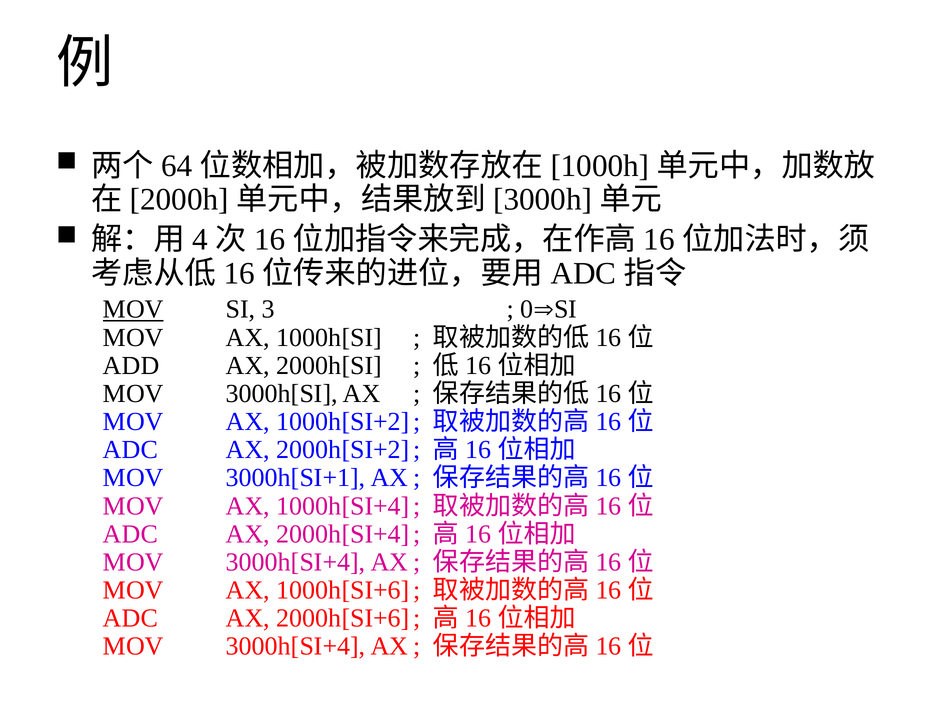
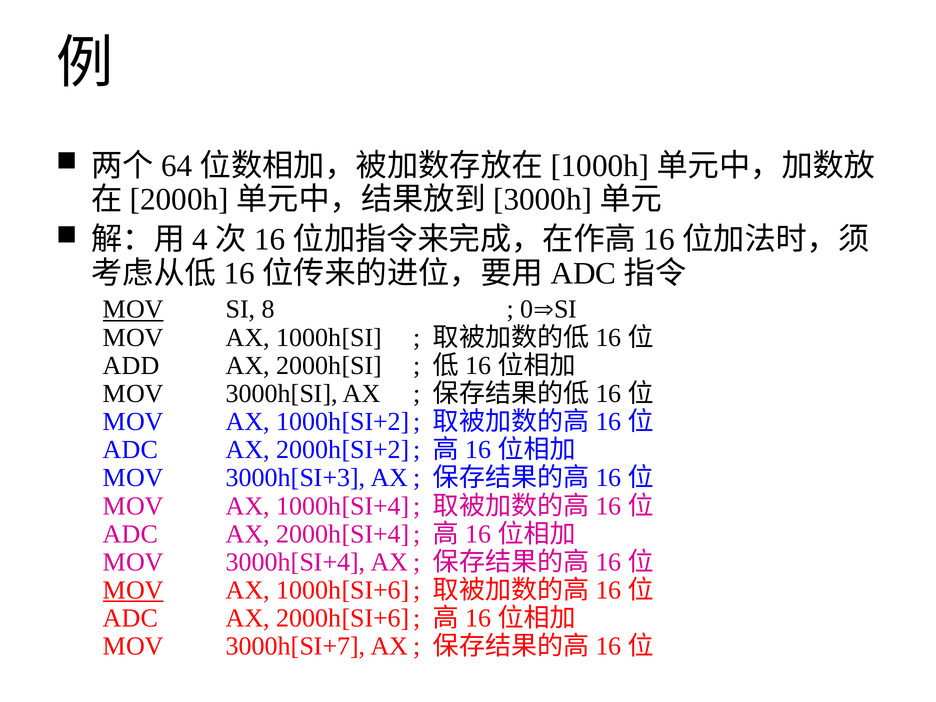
3: 3 -> 8 (268, 309)
3000h[SI+1: 3000h[SI+1 -> 3000h[SI+3 (296, 478)
MOV underline: none -> present (133, 590)
3000h[SI+4: 3000h[SI+4 -> 3000h[SI+7 (296, 646)
